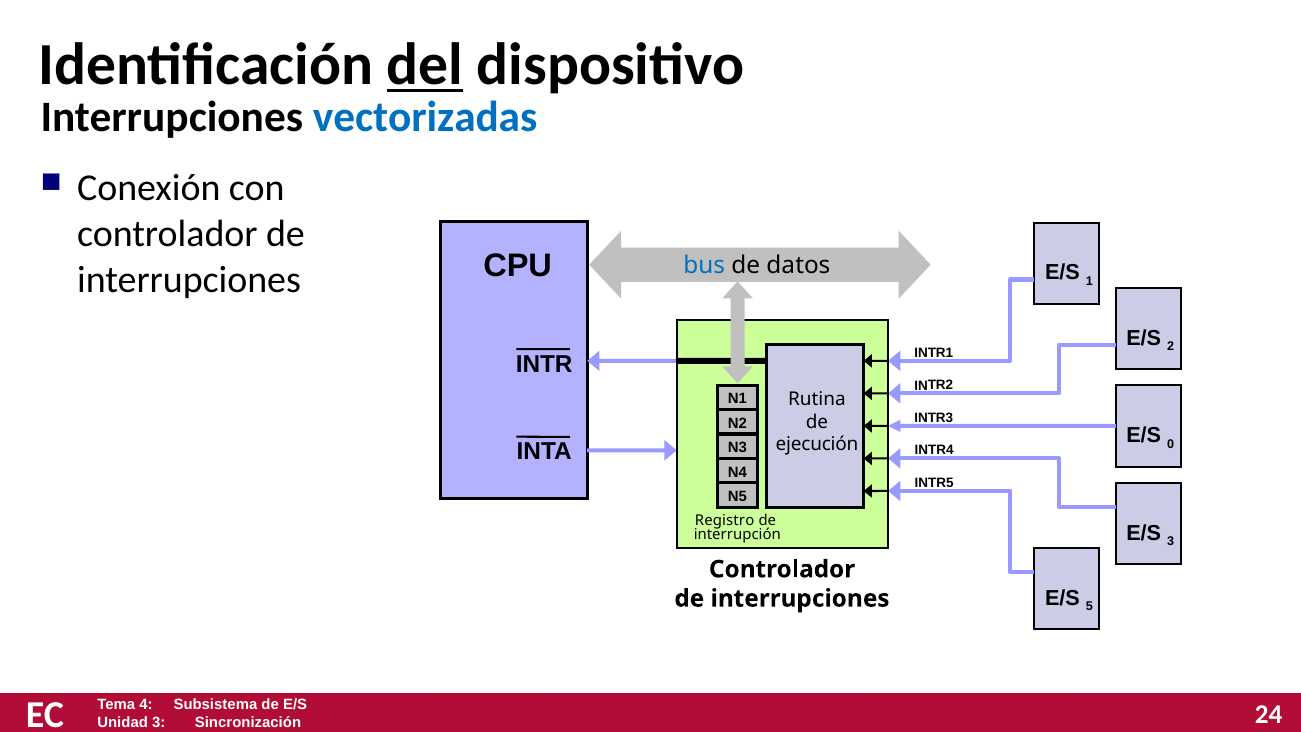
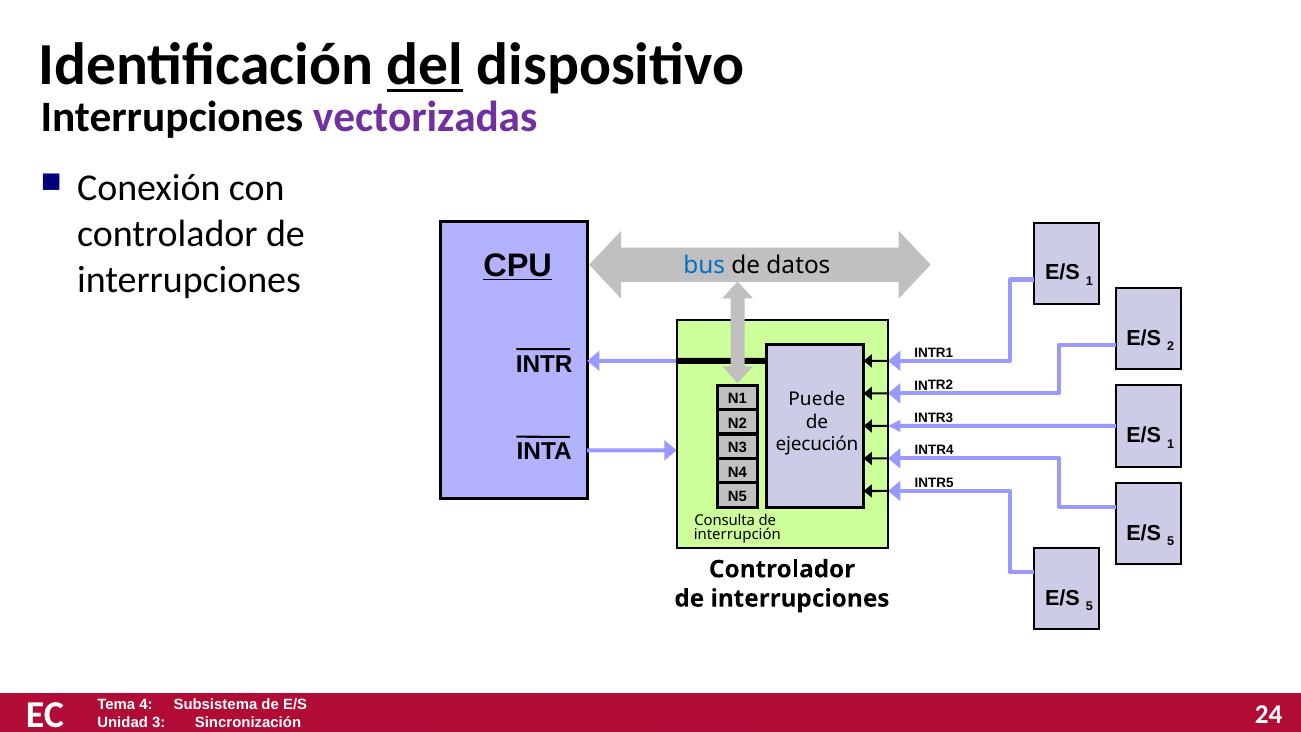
vectorizadas colour: blue -> purple (425, 118)
CPU underline: none -> present (518, 265)
Rutina: Rutina -> Puede (817, 399)
0: 0 -> 1 (1171, 444)
Registro: Registro -> Consulta (725, 520)
3: 3 -> 5 (1171, 541)
